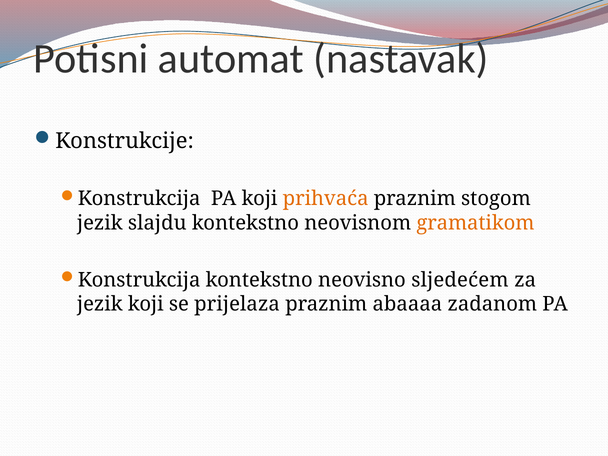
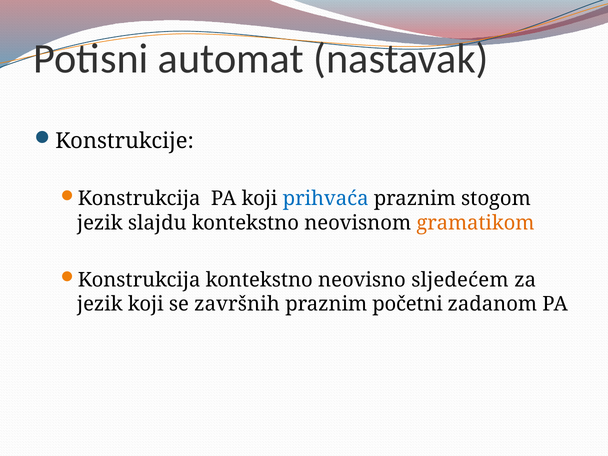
prihvaća colour: orange -> blue (326, 199)
prijelaza: prijelaza -> završnih (237, 304)
abaaaa: abaaaa -> početni (408, 304)
